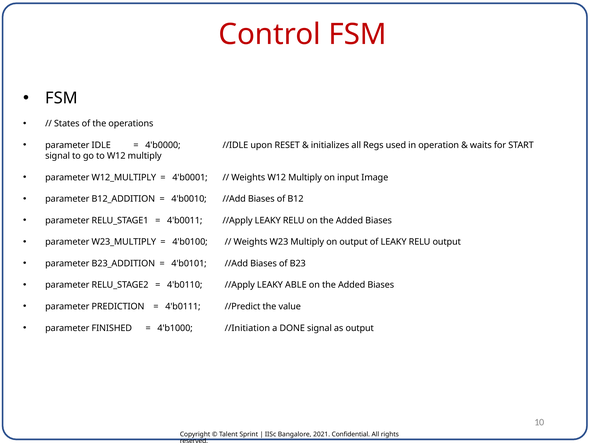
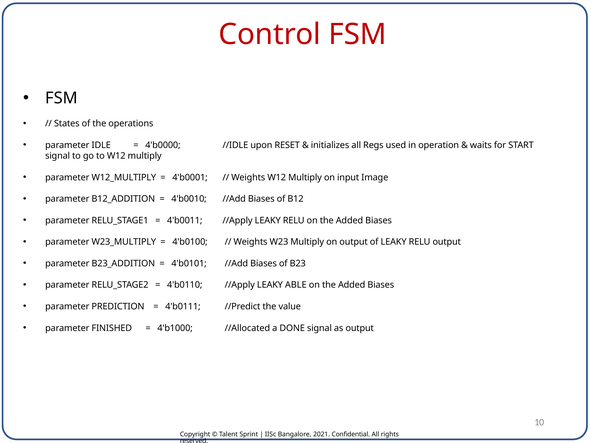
//Initiation: //Initiation -> //Allocated (247, 328)
